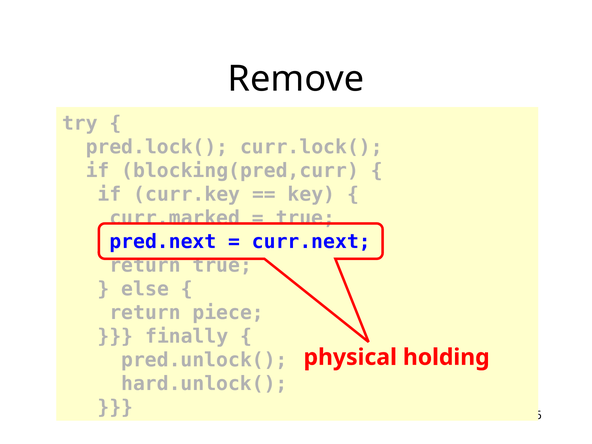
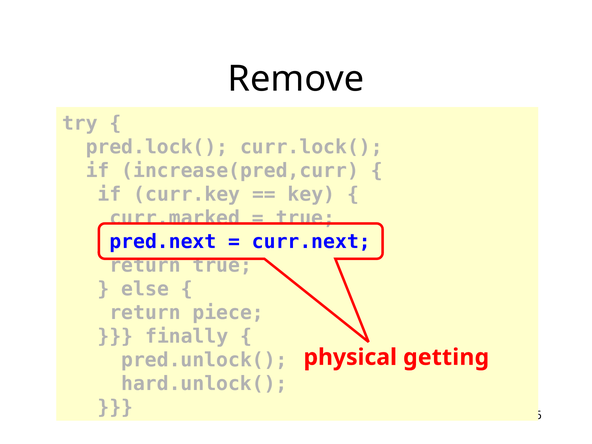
blocking(pred,curr: blocking(pred,curr -> increase(pred,curr (240, 171)
holding: holding -> getting (446, 357)
